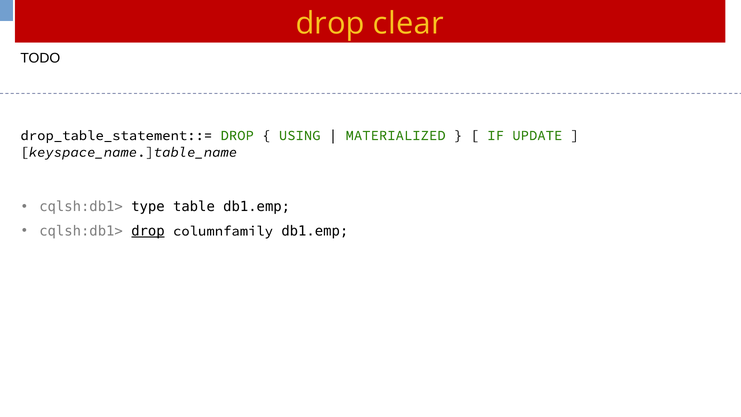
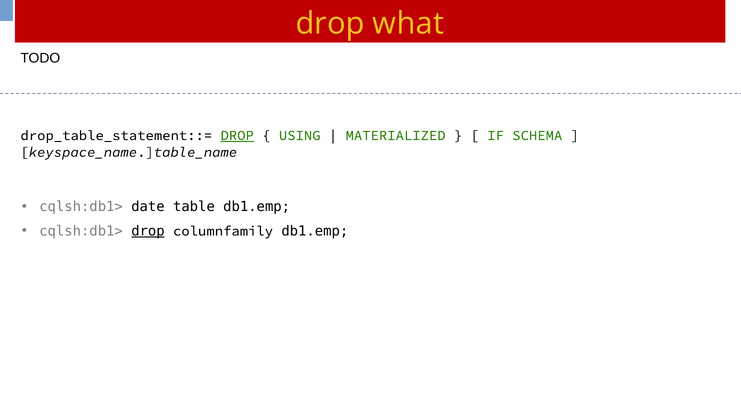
clear: clear -> what (408, 23)
DROP underline: none -> present (237, 135)
UPDATE: UPDATE -> SCHEMA (537, 135)
type: type -> date (148, 207)
